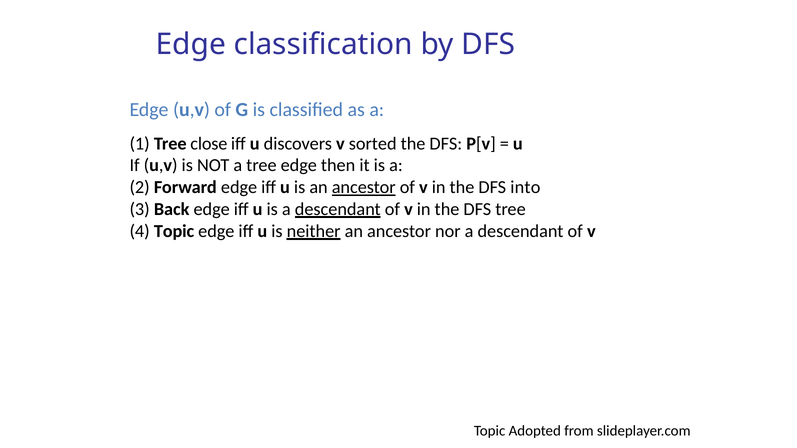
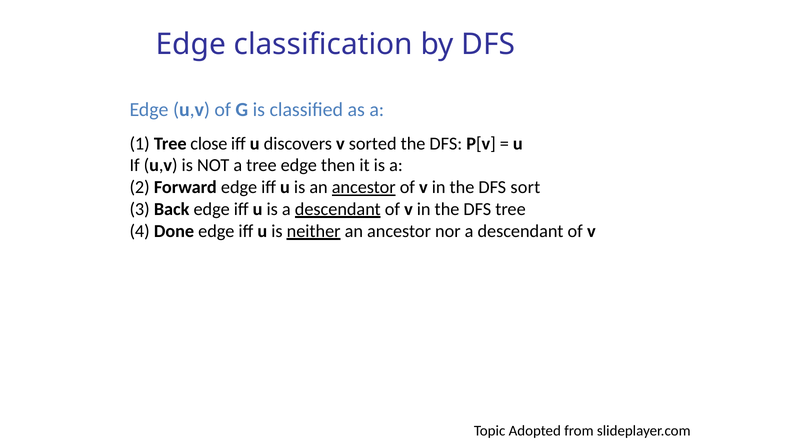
into: into -> sort (525, 187)
4 Topic: Topic -> Done (174, 231)
